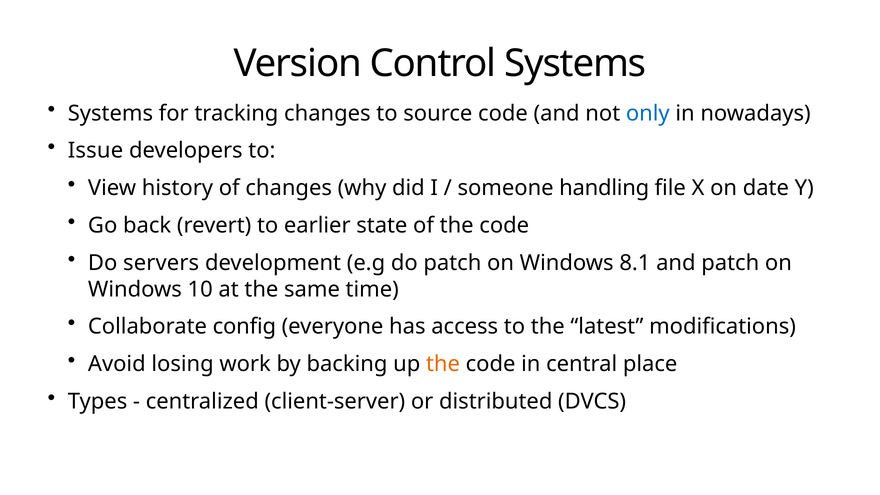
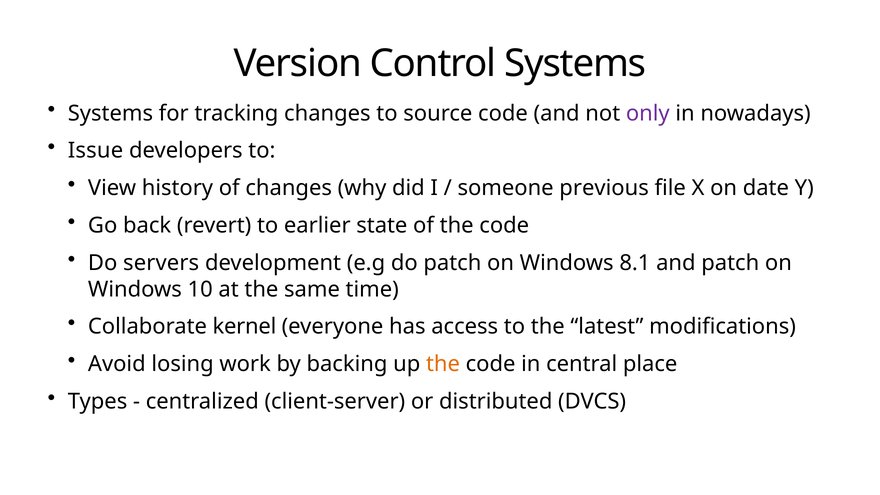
only colour: blue -> purple (648, 113)
handling: handling -> previous (604, 188)
config: config -> kernel (244, 327)
